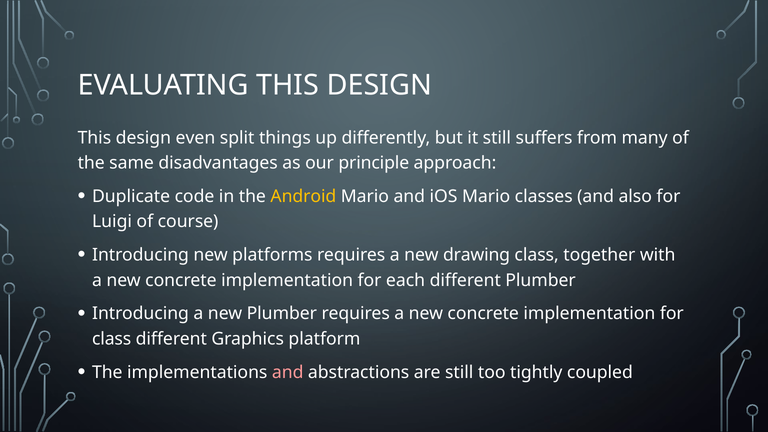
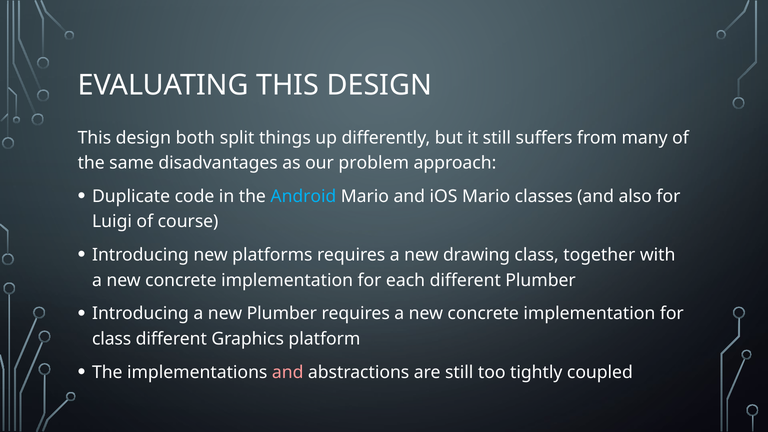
even: even -> both (195, 138)
principle: principle -> problem (374, 163)
Android colour: yellow -> light blue (303, 196)
